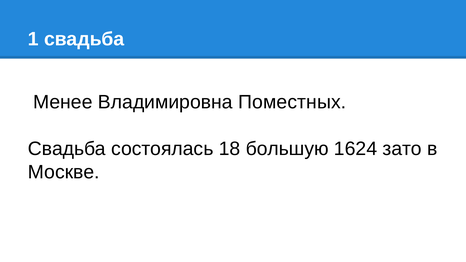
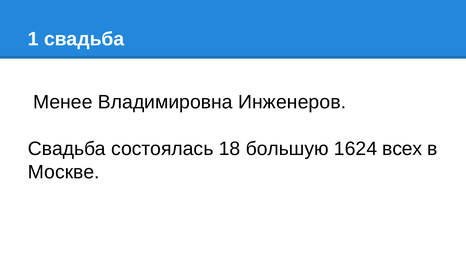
Поместных: Поместных -> Инженеров (292, 102)
зато: зато -> всех (402, 149)
